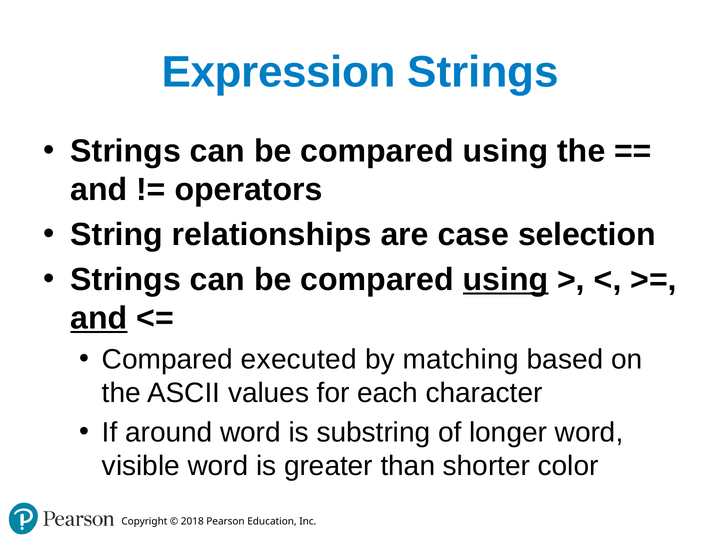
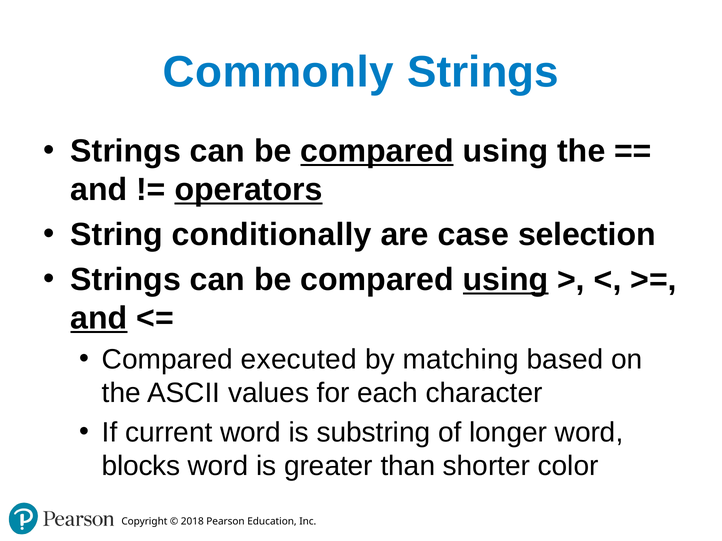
Expression: Expression -> Commonly (278, 72)
compared underline: none -> present (377, 151)
operators underline: none -> present (249, 190)
relationships: relationships -> conditionally (272, 235)
around: around -> current (169, 433)
visible: visible -> blocks (141, 467)
